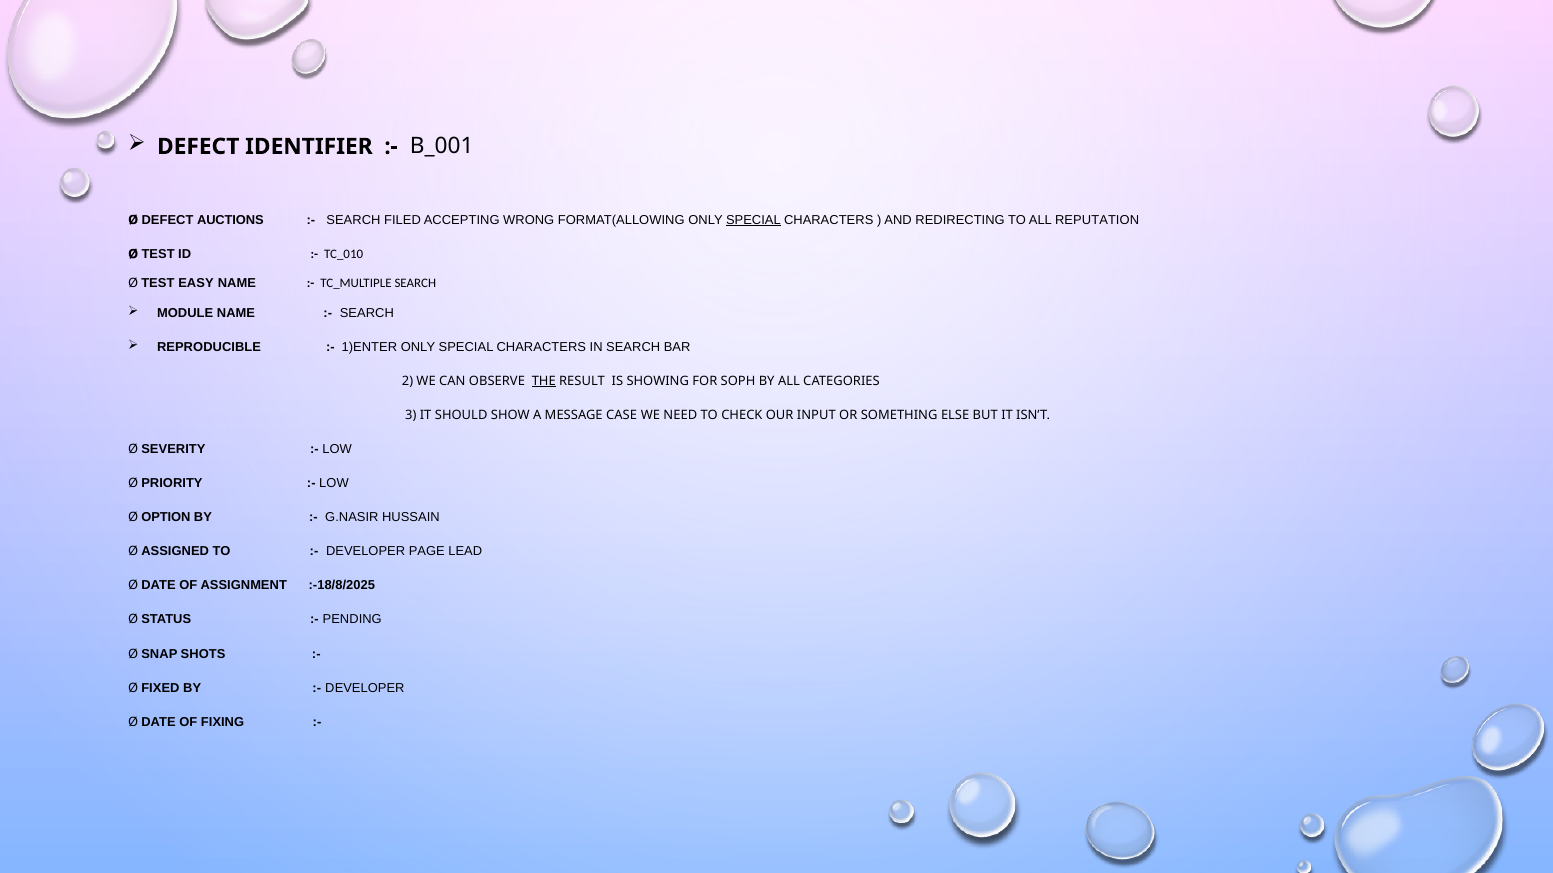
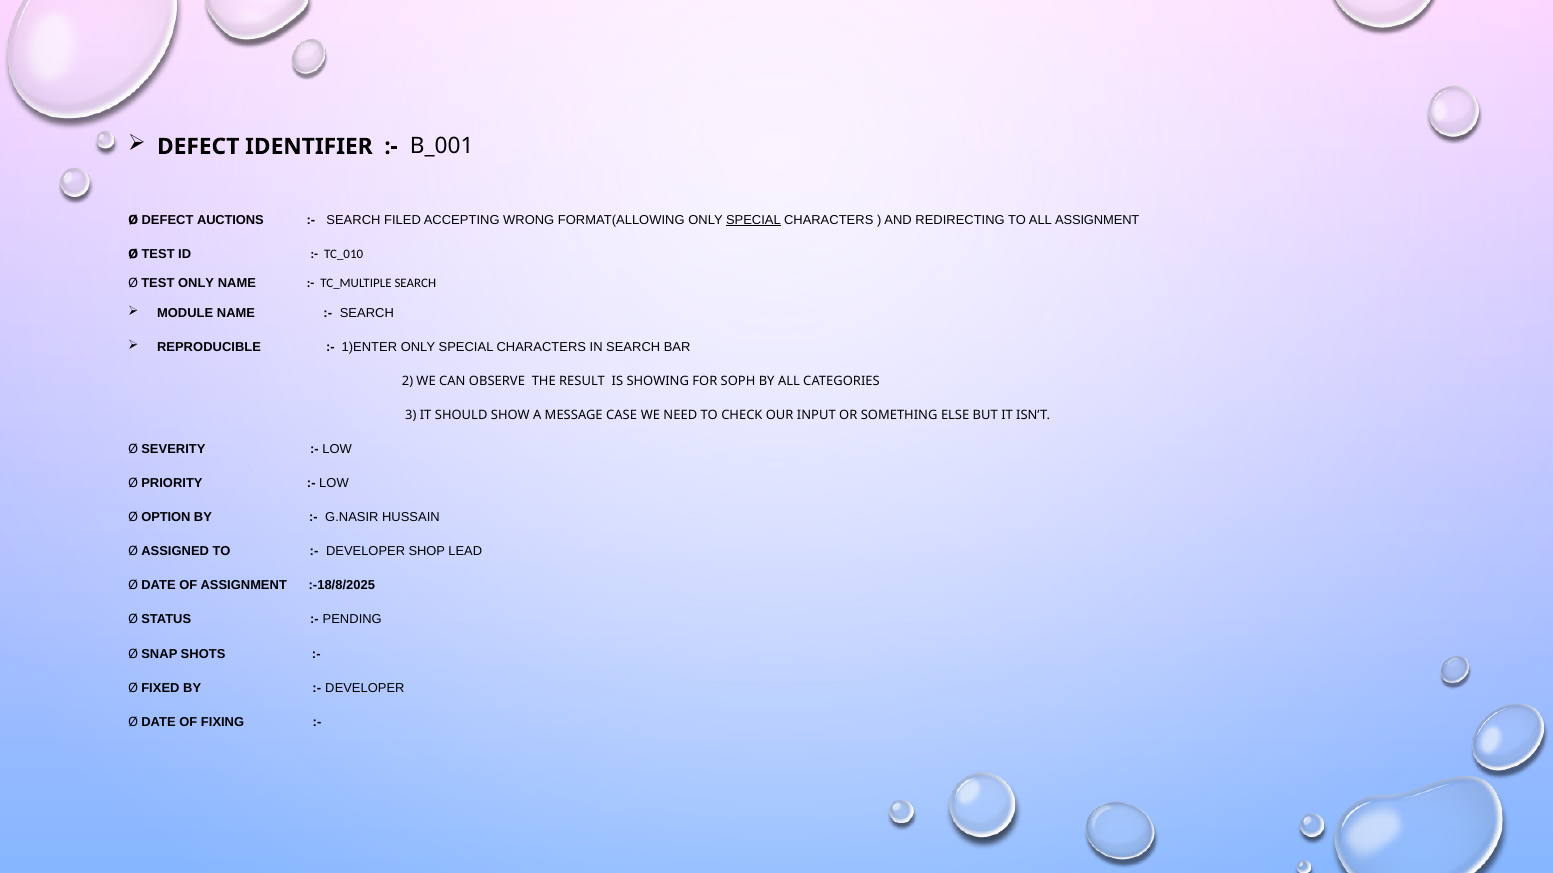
ALL REPUTATION: REPUTATION -> ASSIGNMENT (1097, 220)
TEST EASY: EASY -> ONLY (196, 284)
THE underline: present -> none (544, 381)
PAGE: PAGE -> SHOP (427, 552)
